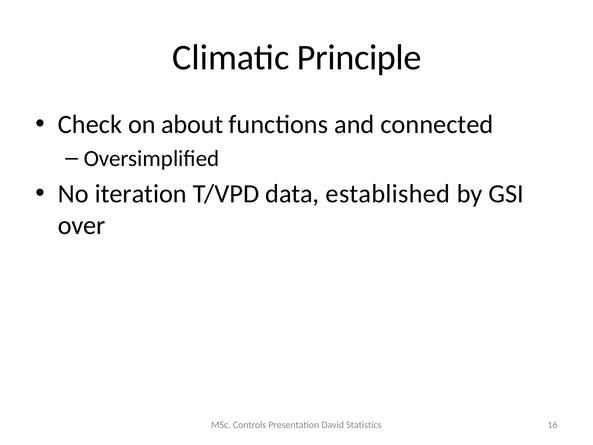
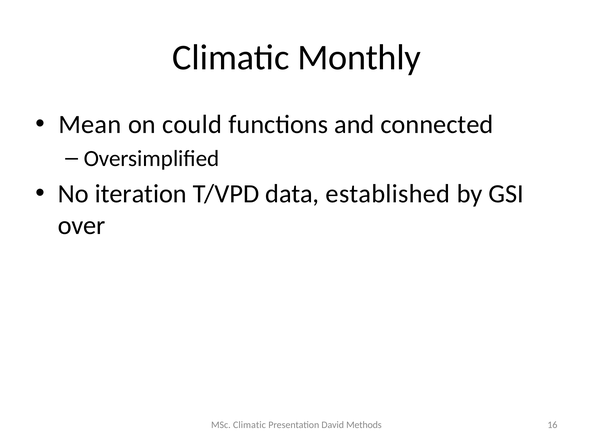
Principle: Principle -> Monthly (359, 57)
Check: Check -> Mean (90, 124)
about: about -> could (192, 124)
MSc Controls: Controls -> Climatic (249, 425)
Statistics: Statistics -> Methods (364, 425)
